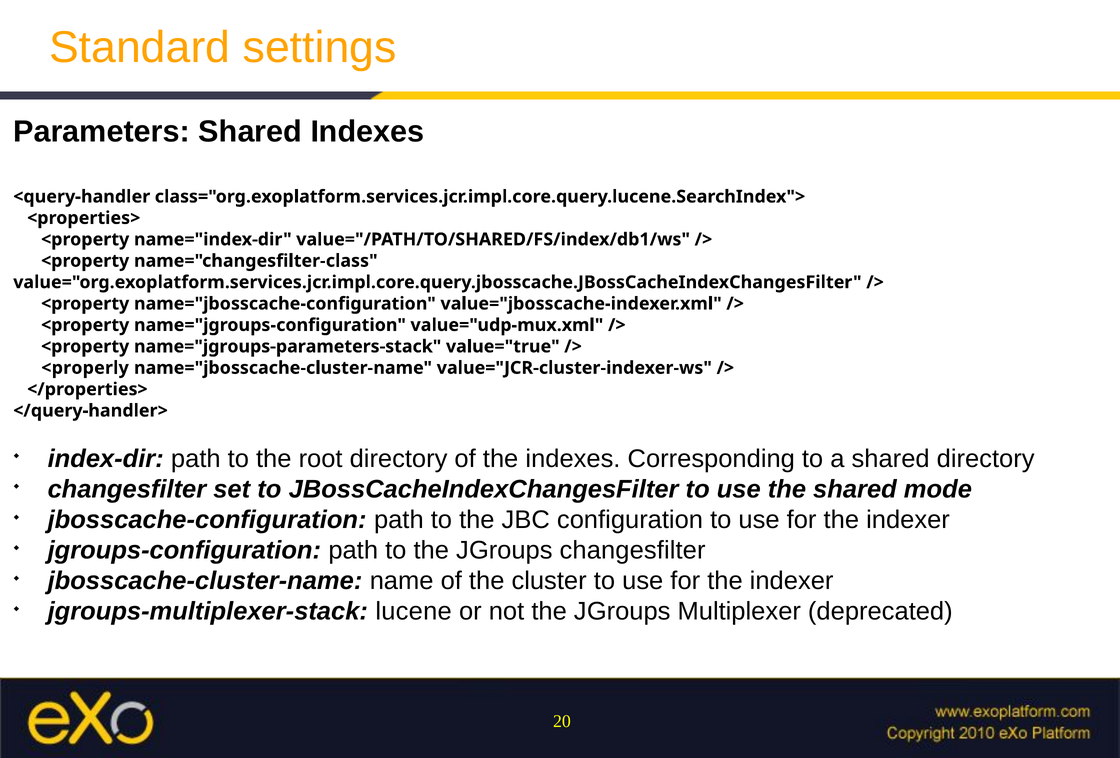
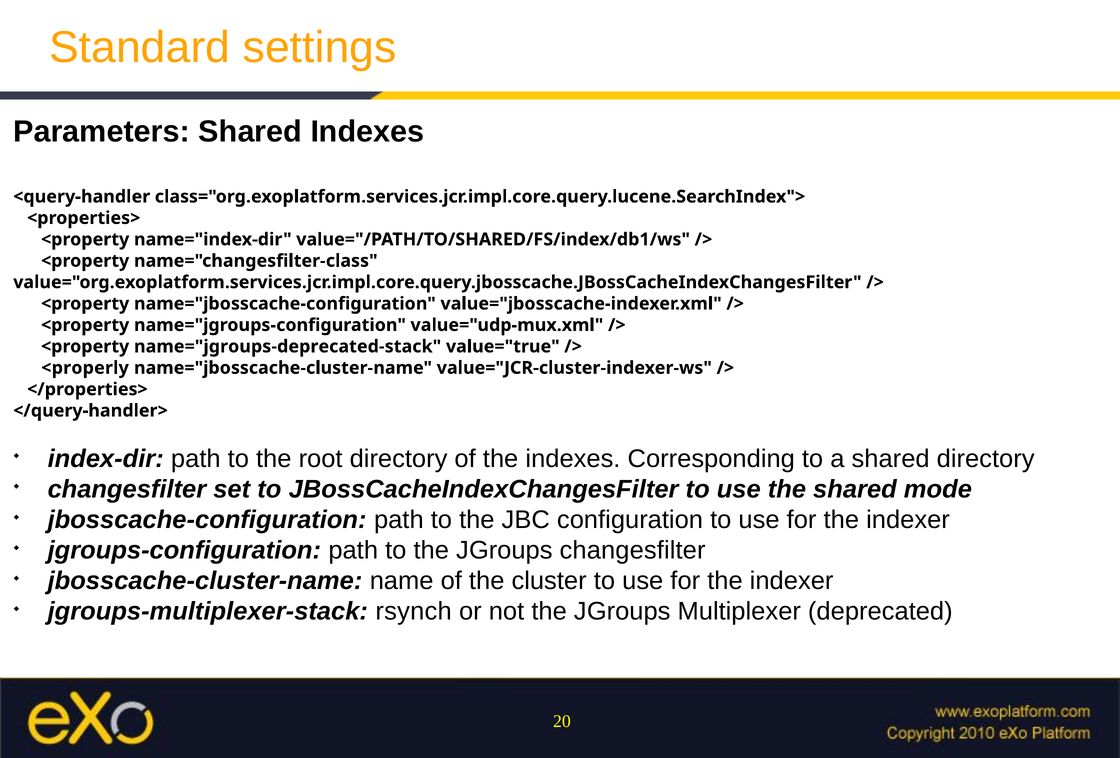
name="jgroups-parameters-stack: name="jgroups-parameters-stack -> name="jgroups-deprecated-stack (288, 347)
lucene: lucene -> rsynch (414, 612)
